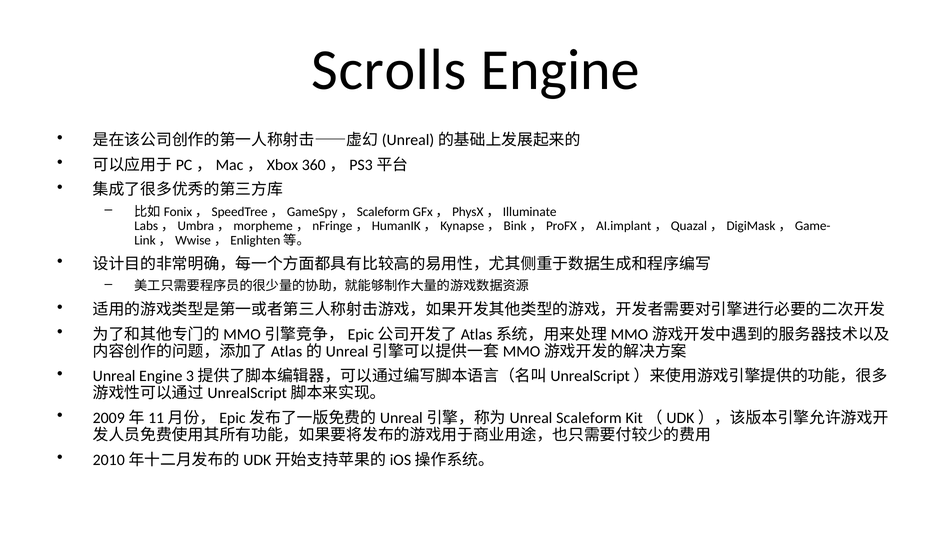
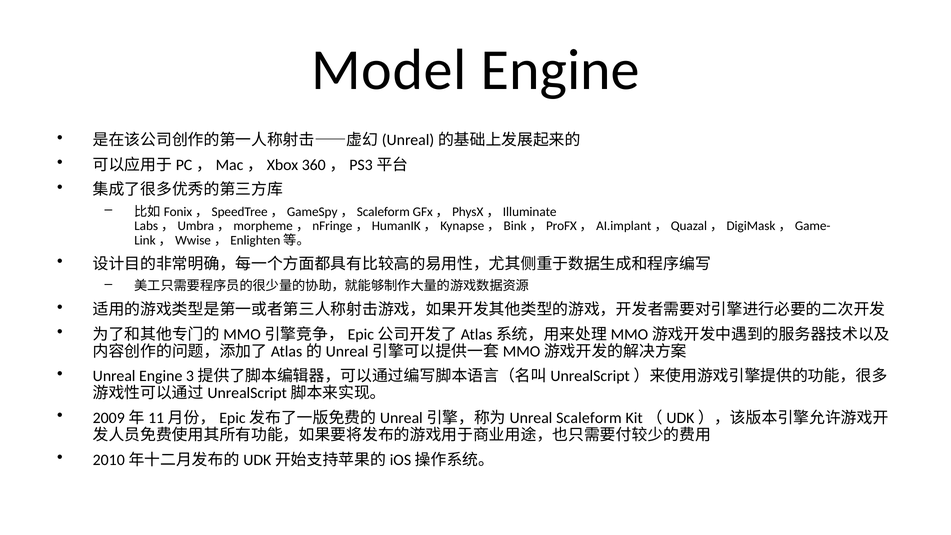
Scrolls: Scrolls -> Model (389, 70)
